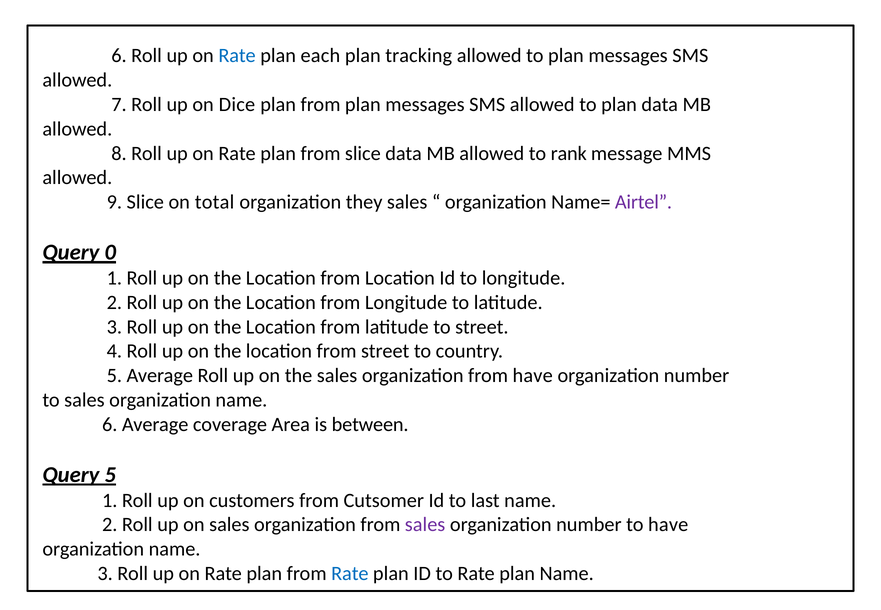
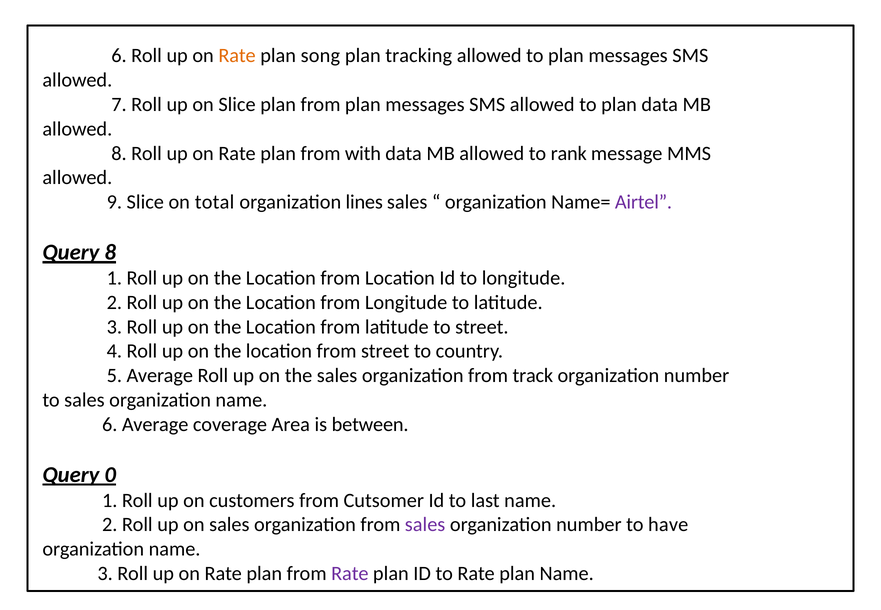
Rate colour: blue -> orange (237, 56)
each: each -> song (320, 56)
on Dice: Dice -> Slice (237, 105)
from slice: slice -> with (363, 153)
they: they -> lines (364, 202)
Query 0: 0 -> 8 (110, 252)
from have: have -> track (533, 376)
Query 5: 5 -> 0 (110, 475)
Rate colour: blue -> purple (350, 573)
